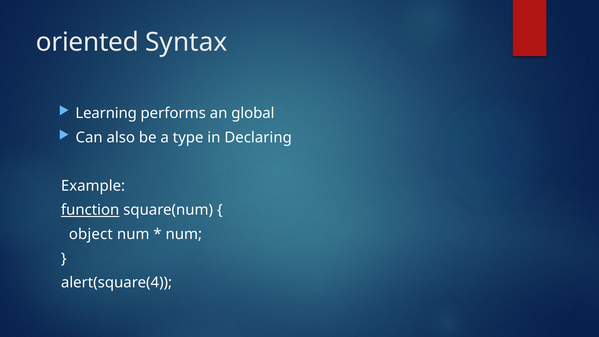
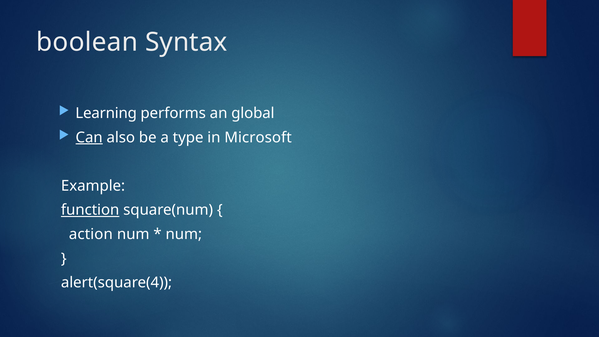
oriented: oriented -> boolean (87, 42)
Can underline: none -> present (89, 137)
Declaring: Declaring -> Microsoft (258, 137)
object: object -> action (91, 234)
